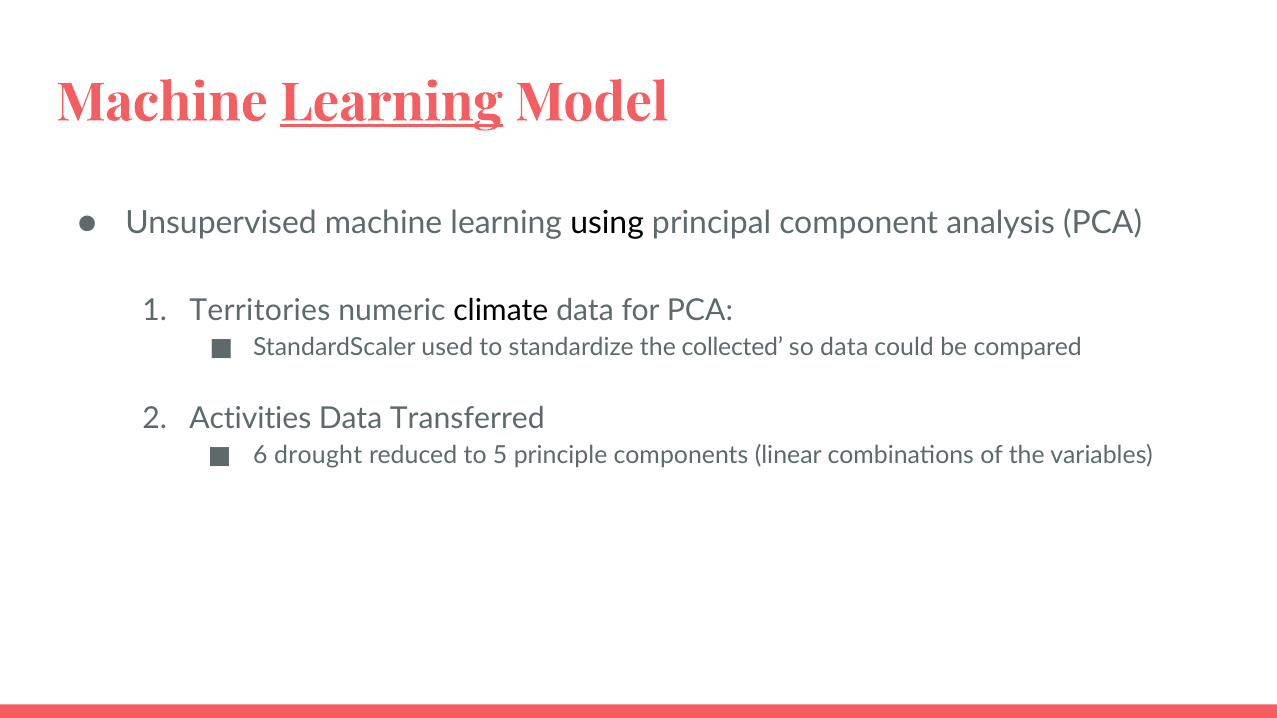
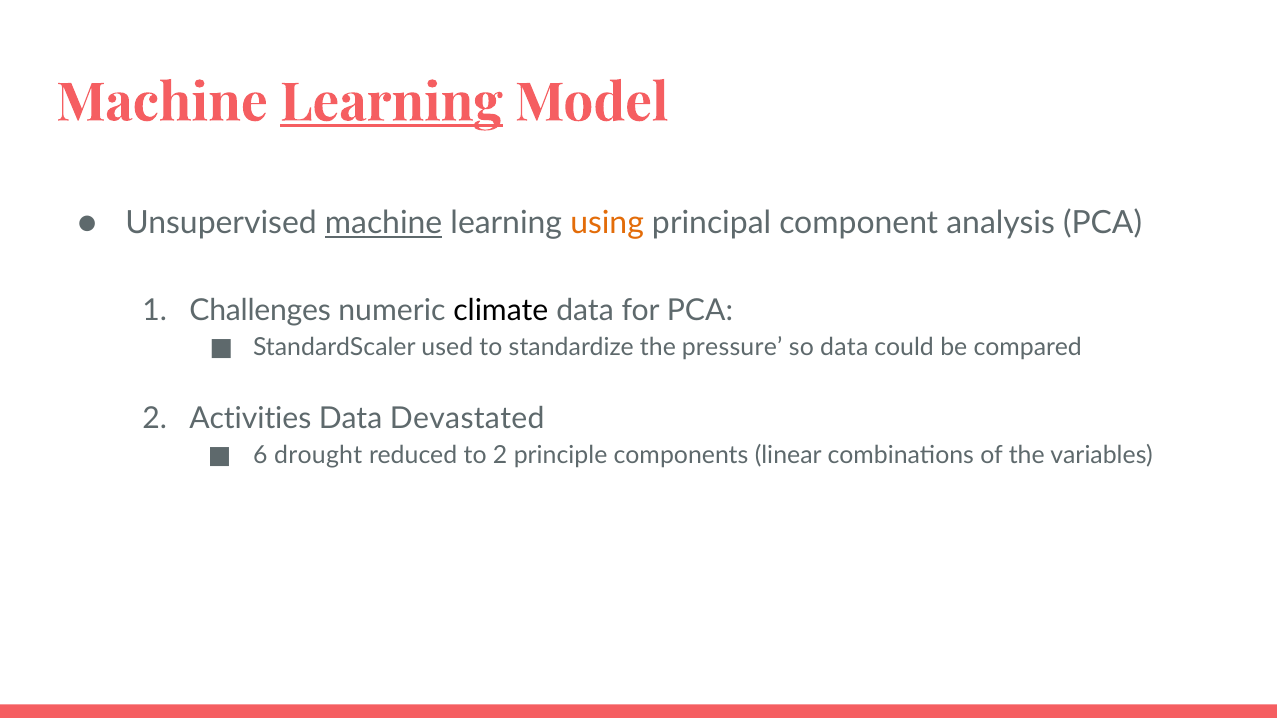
machine underline: none -> present (384, 223)
using colour: black -> orange (607, 223)
Territories: Territories -> Challenges (260, 311)
collected: collected -> pressure (732, 348)
Transferred: Transferred -> Devastated (467, 418)
to 5: 5 -> 2 (500, 456)
